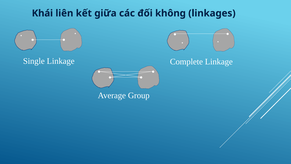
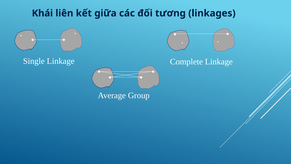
không: không -> tương (170, 13)
